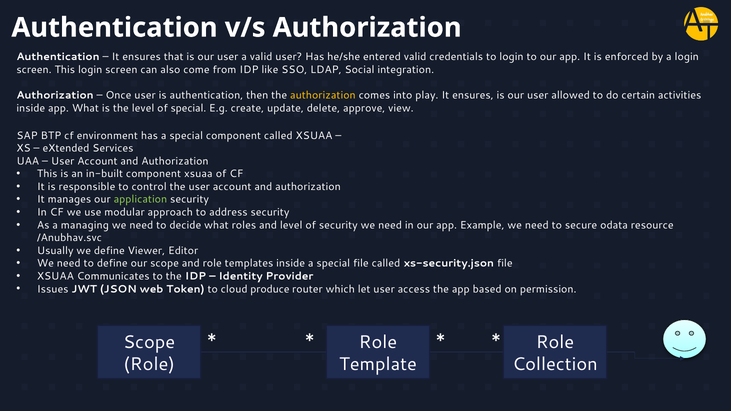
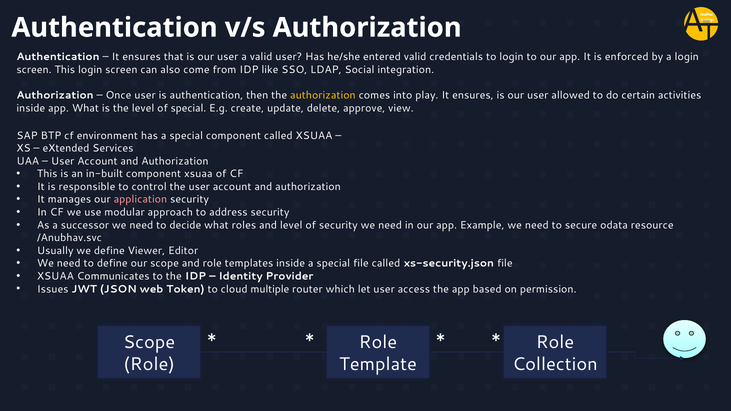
application colour: light green -> pink (140, 200)
managing: managing -> successor (85, 225)
produce: produce -> multiple (270, 289)
